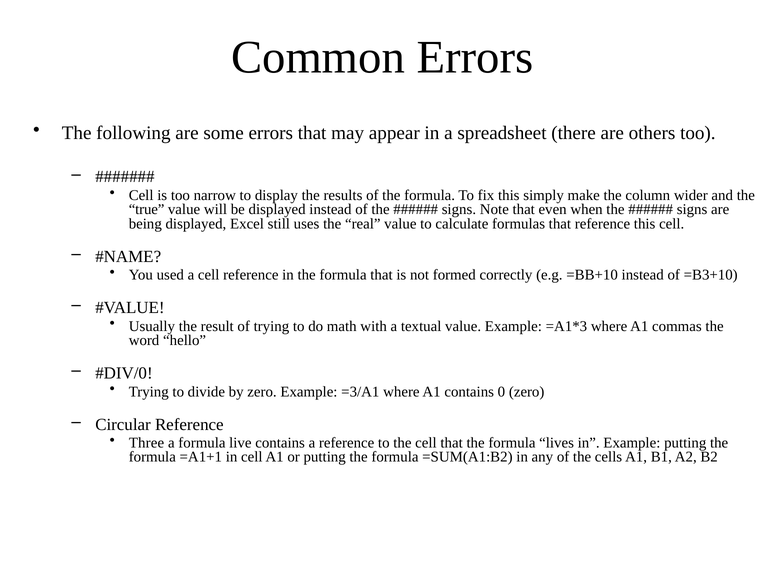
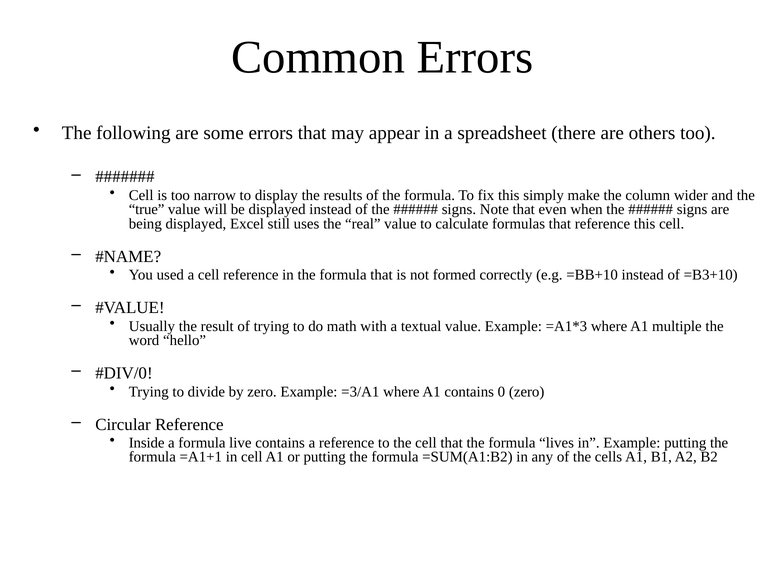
commas: commas -> multiple (677, 327)
Three: Three -> Inside (147, 443)
